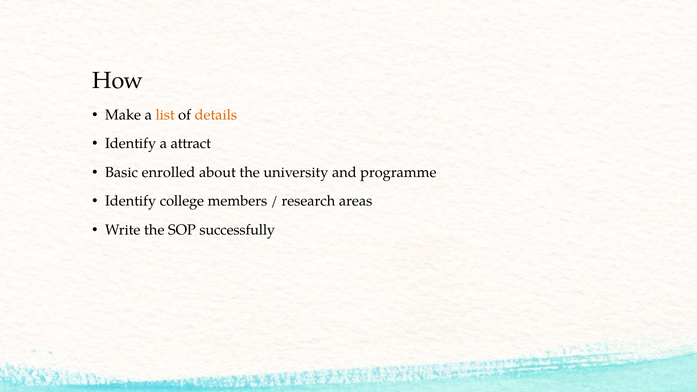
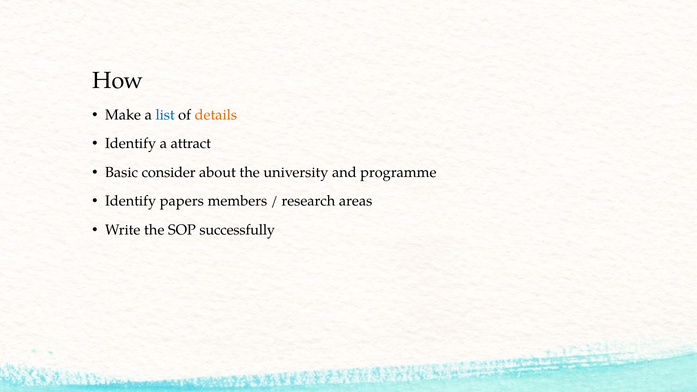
list colour: orange -> blue (165, 115)
enrolled: enrolled -> consider (169, 172)
college: college -> papers (182, 201)
